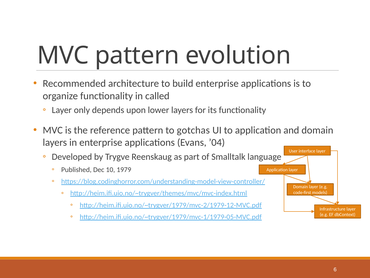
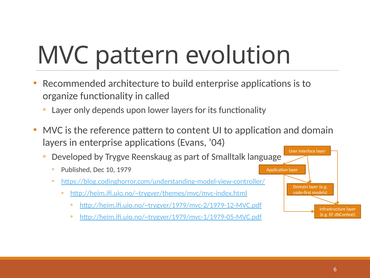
gotchas: gotchas -> content (193, 130)
